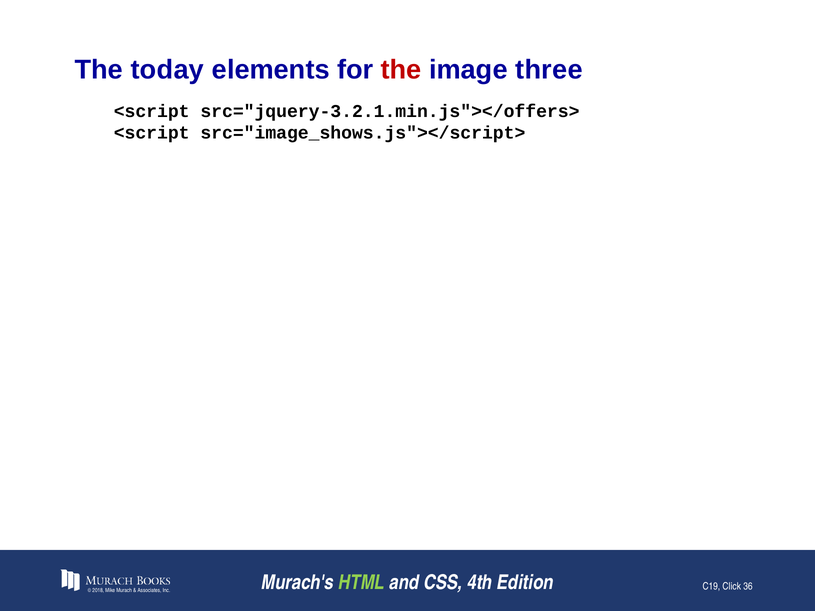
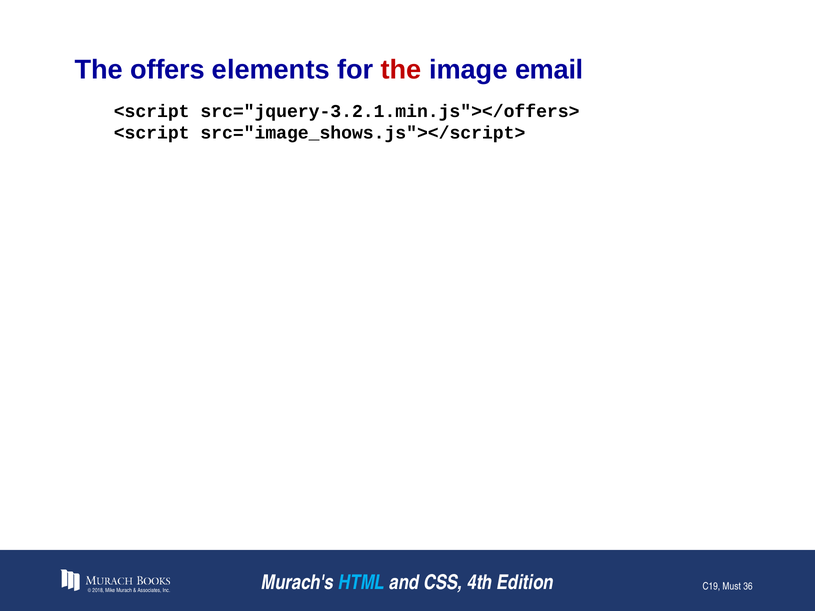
today: today -> offers (168, 70)
three: three -> email (549, 70)
HTML colour: light green -> light blue (362, 583)
Click: Click -> Must (732, 586)
